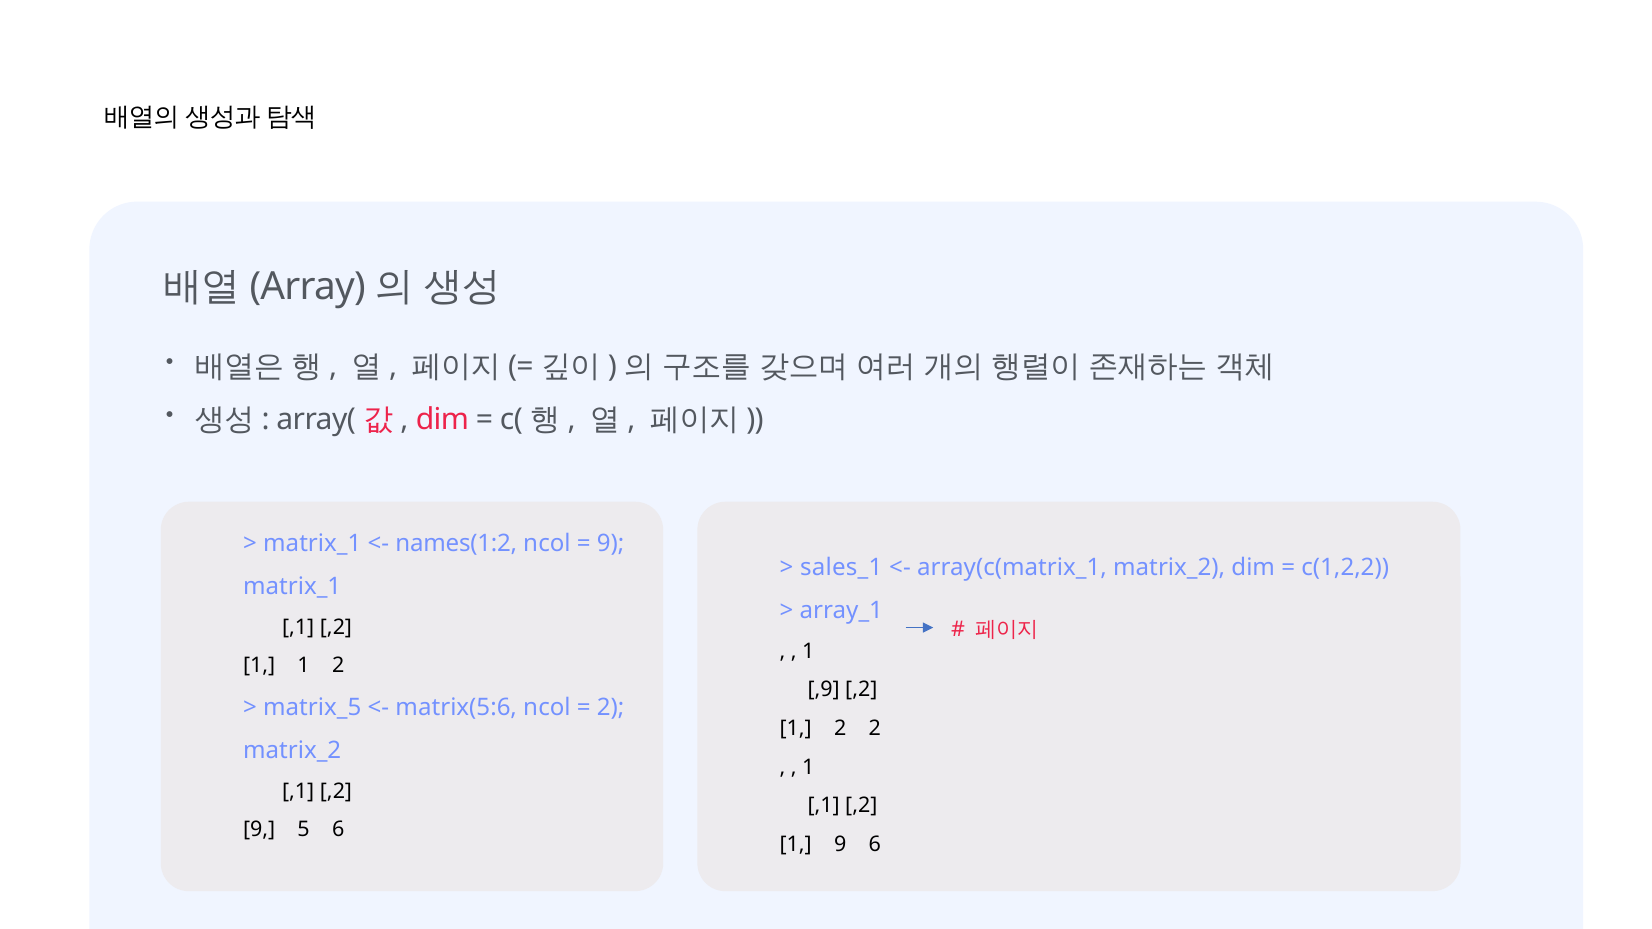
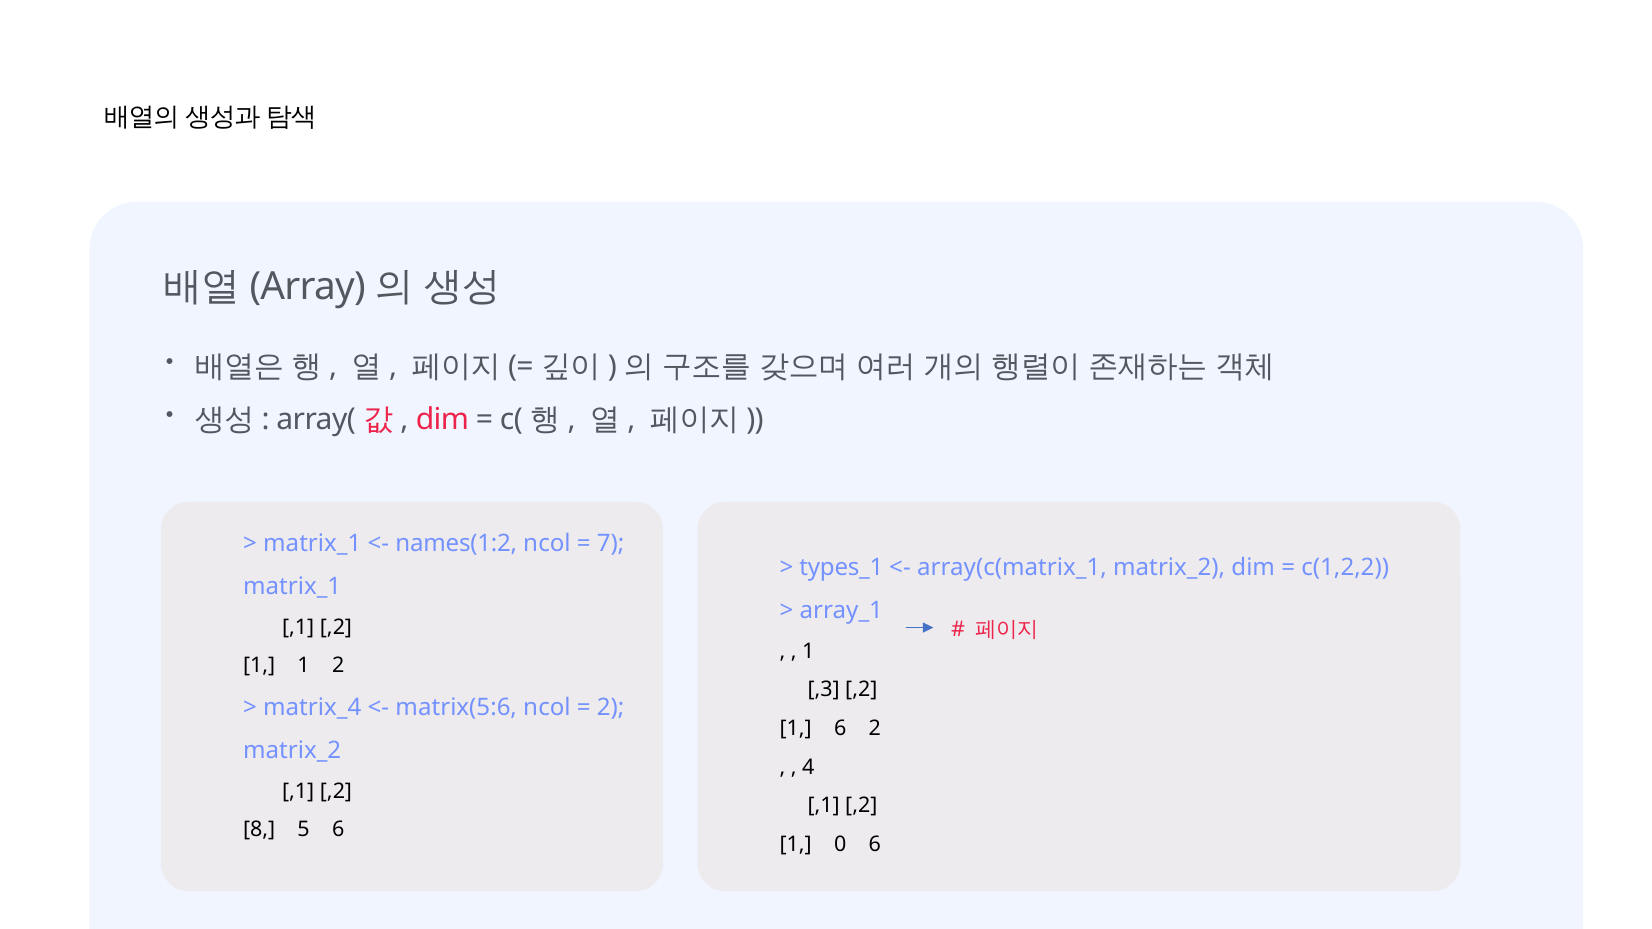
9: 9 -> 7 (611, 544)
sales_1: sales_1 -> types_1 (841, 568)
,9: ,9 -> ,3 (824, 690)
matrix_5: matrix_5 -> matrix_4 (312, 708)
2: 2 -> 6 (840, 729)
1: 1 -> 4 (808, 767)
9: 9 -> 8 (259, 830)
1 9: 9 -> 0 (840, 845)
